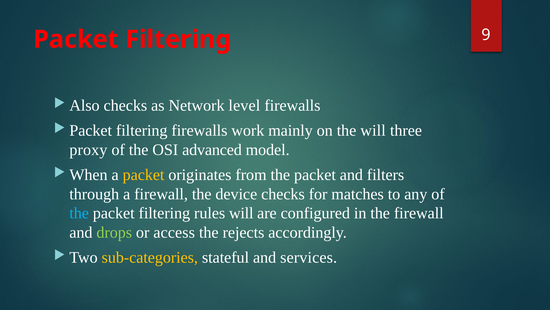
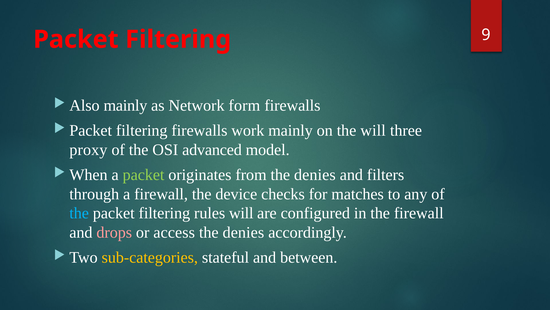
Also checks: checks -> mainly (125, 105)
level: level -> form (244, 105)
packet colour: yellow -> light green (144, 174)
from the packet: packet -> denies (315, 174)
drops colour: light green -> pink (114, 232)
rejects: rejects -> denies (243, 232)
services: services -> between (309, 257)
